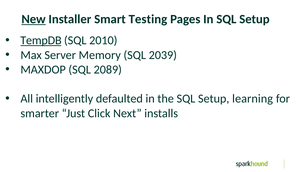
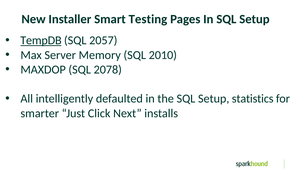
New underline: present -> none (34, 19)
2010: 2010 -> 2057 (103, 40)
2039: 2039 -> 2010 (163, 55)
2089: 2089 -> 2078 (108, 69)
learning: learning -> statistics (253, 98)
